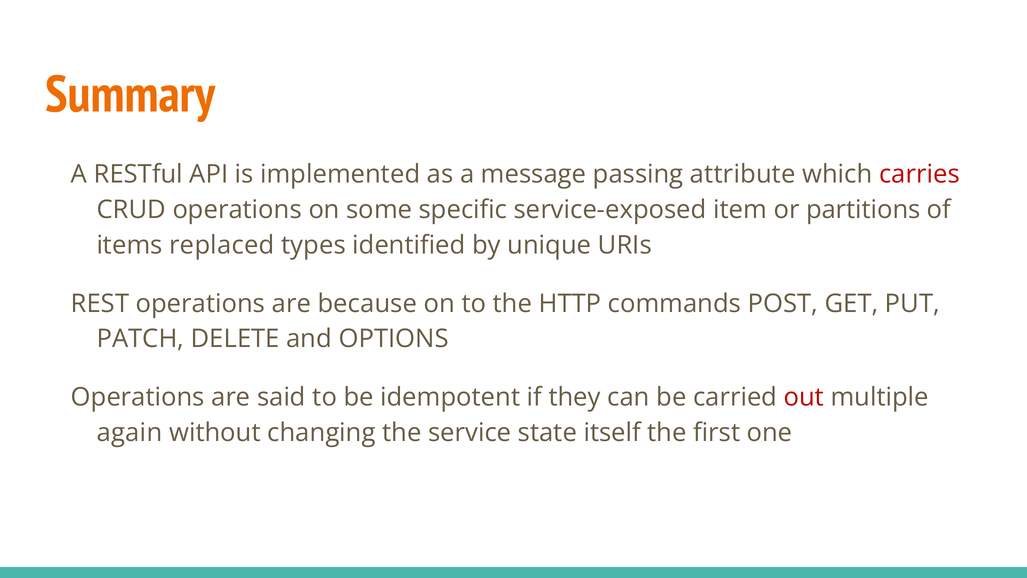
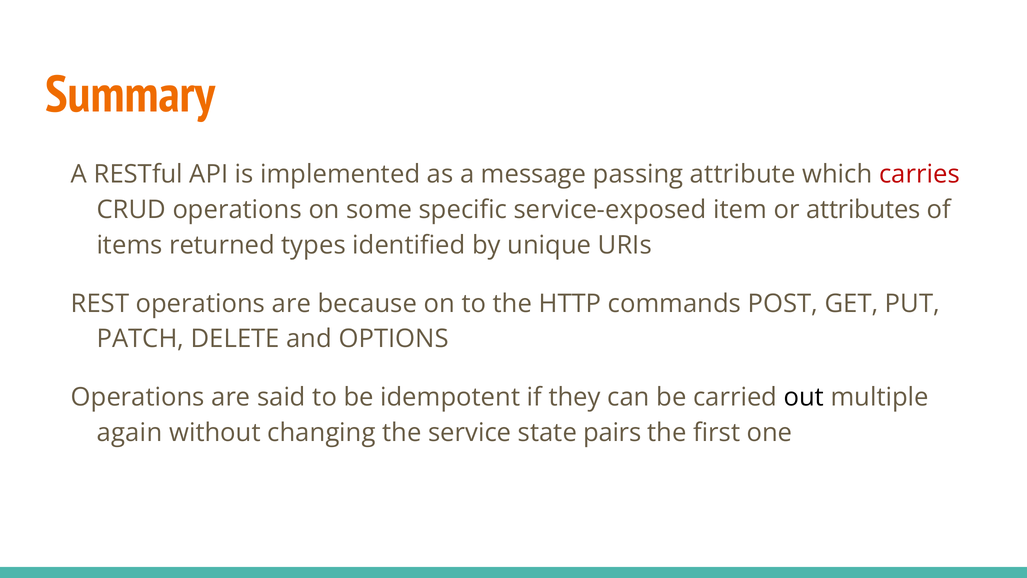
partitions: partitions -> attributes (863, 210)
replaced: replaced -> returned (222, 245)
out colour: red -> black (804, 397)
itself: itself -> pairs (612, 432)
